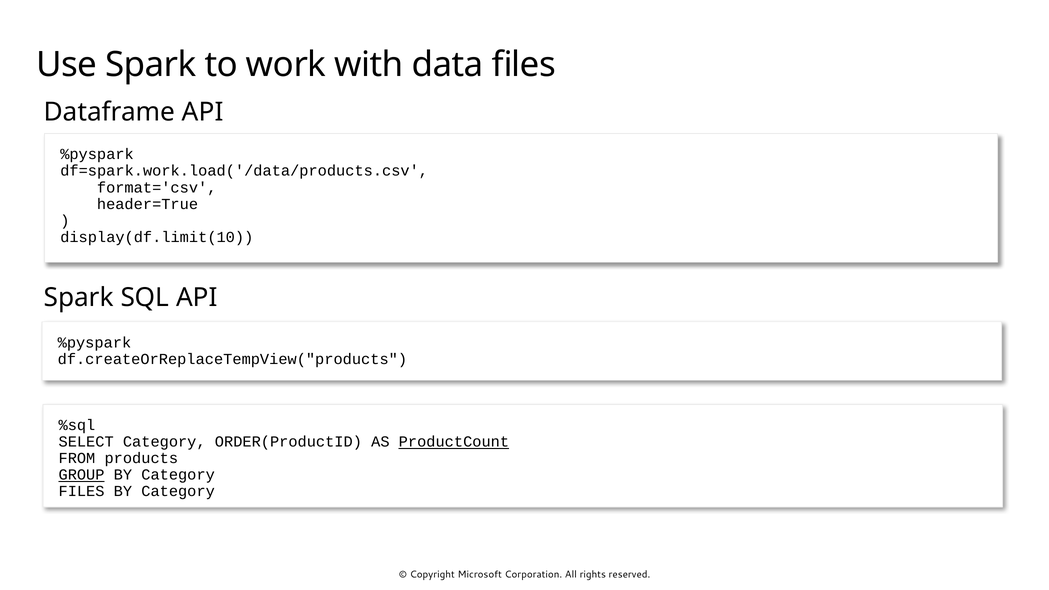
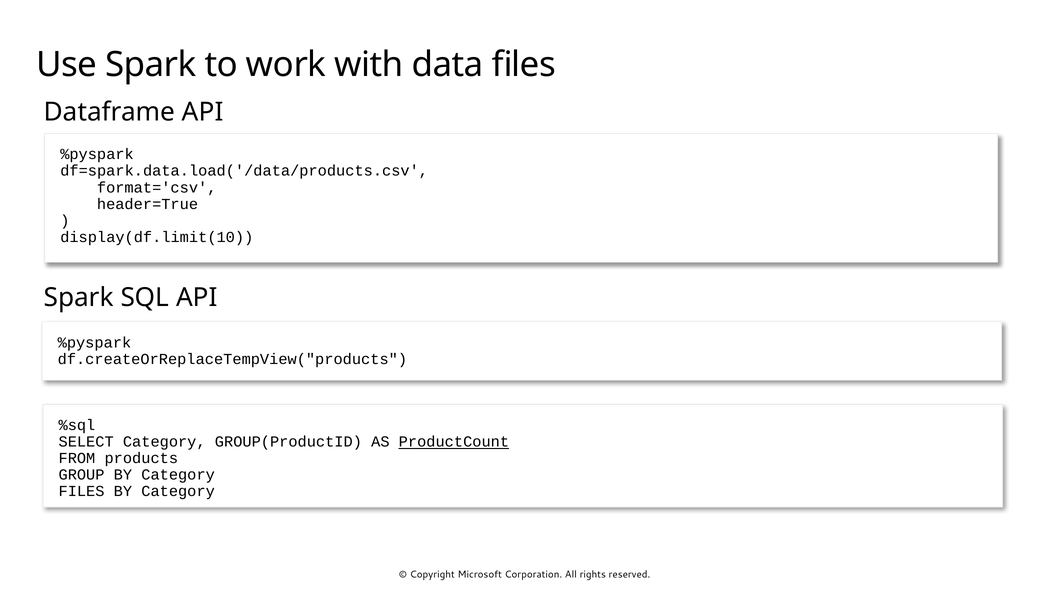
df=spark.work.load('/data/products.csv: df=spark.work.load('/data/products.csv -> df=spark.data.load('/data/products.csv (244, 171)
ORDER(ProductID: ORDER(ProductID -> GROUP(ProductID (288, 442)
GROUP underline: present -> none (82, 475)
